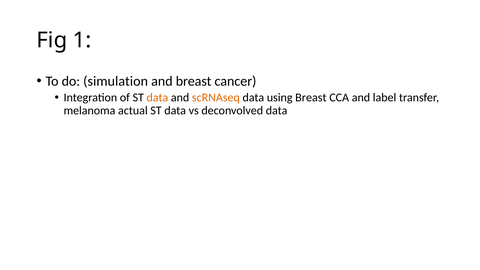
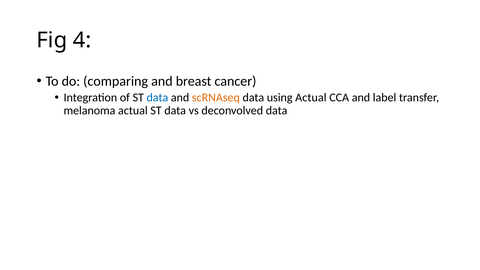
1: 1 -> 4 (82, 40)
simulation: simulation -> comparing (116, 81)
data colour: orange -> blue (157, 98)
using Breast: Breast -> Actual (311, 98)
